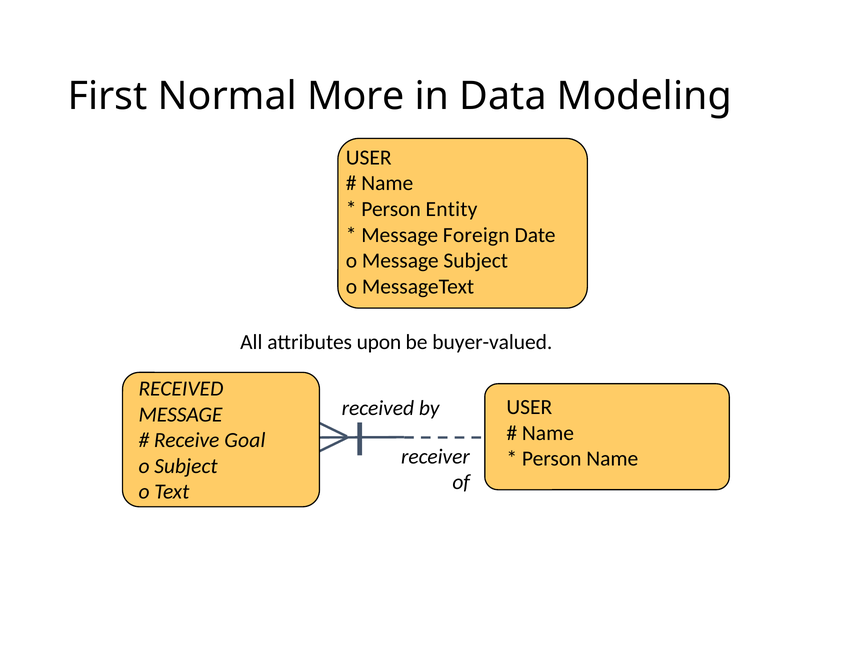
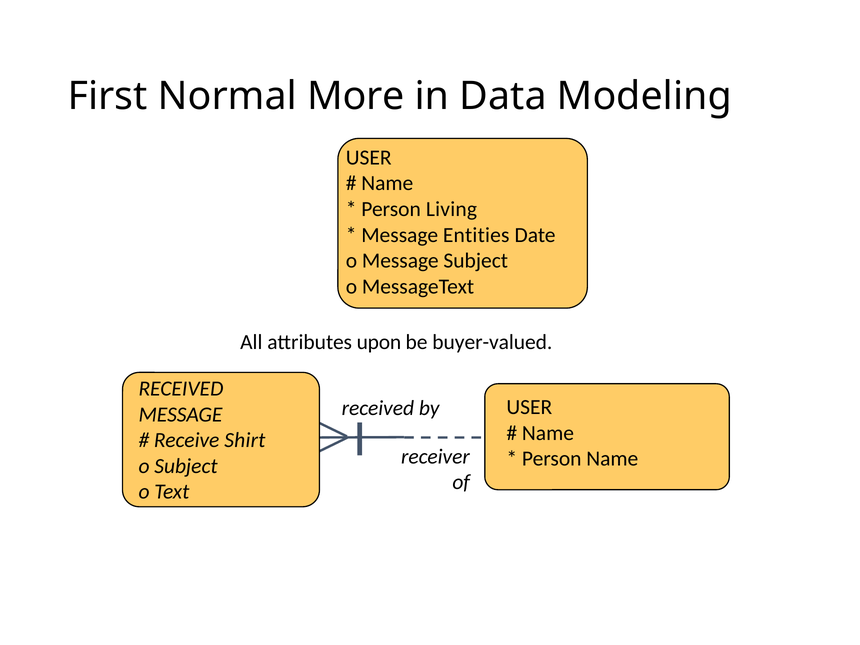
Entity: Entity -> Living (451, 209)
Foreign: Foreign -> Entities (476, 235)
Goal: Goal -> Shirt (245, 440)
